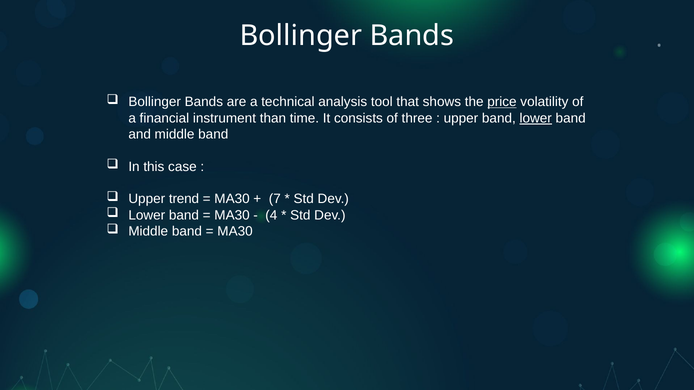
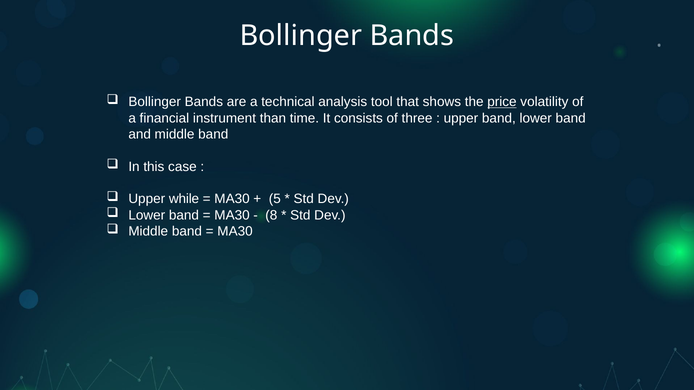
lower underline: present -> none (536, 118)
trend: trend -> while (184, 199)
7: 7 -> 5 (275, 199)
4: 4 -> 8 (271, 215)
